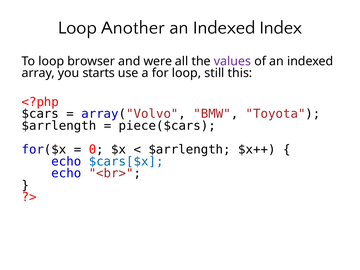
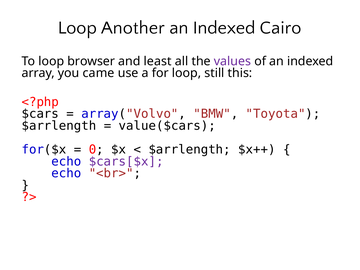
Index: Index -> Cairo (281, 28)
were: were -> least (158, 61)
starts: starts -> came (99, 73)
piece($cars: piece($cars -> value($cars (167, 126)
$cars[$x colour: blue -> purple (126, 161)
